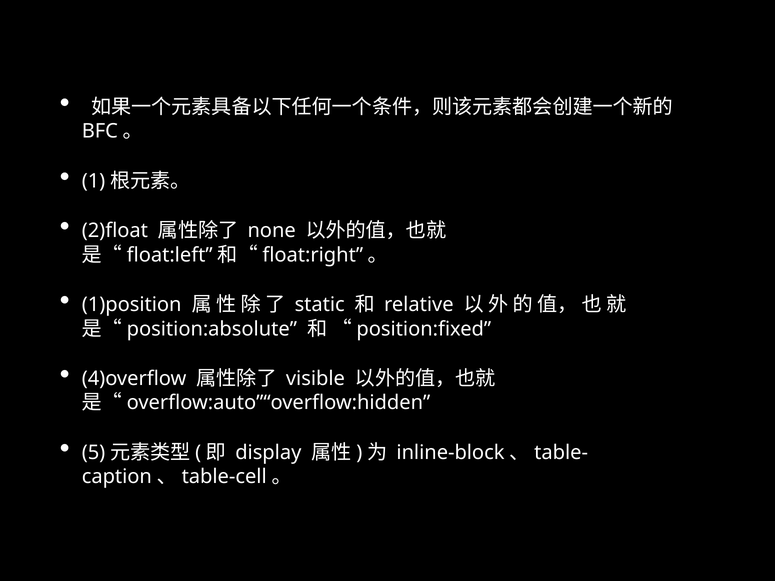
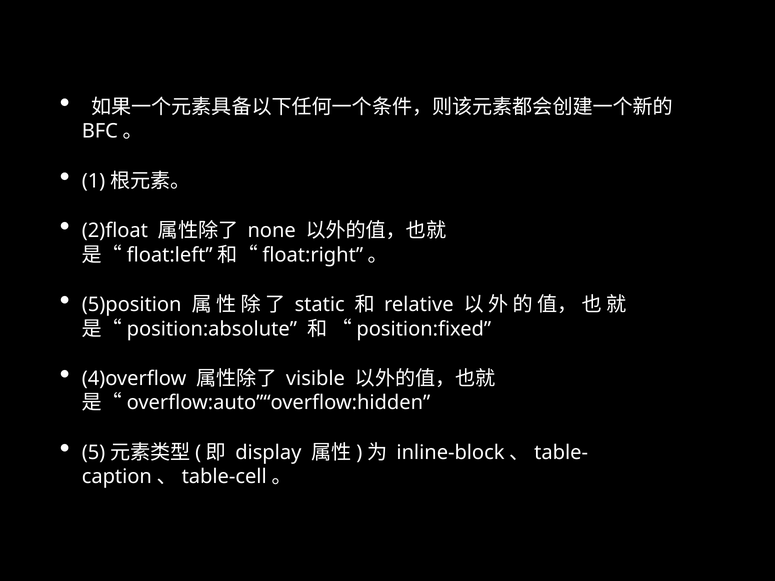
1)position: 1)position -> 5)position (132, 305)
